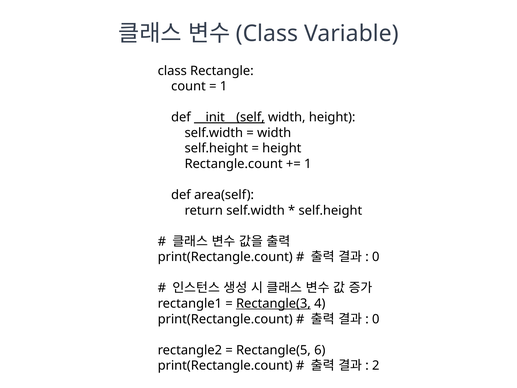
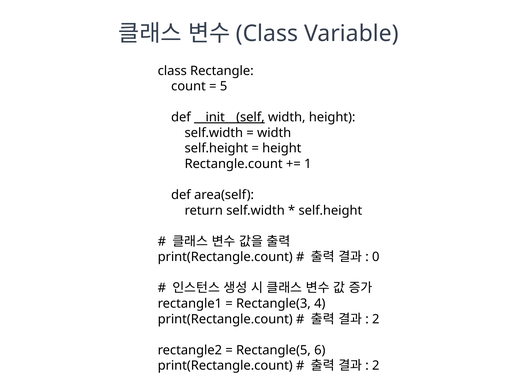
1: 1 -> 5 (224, 86)
Rectangle(3 underline: present -> none (273, 303)
0: 0 -> 2 (376, 319)
